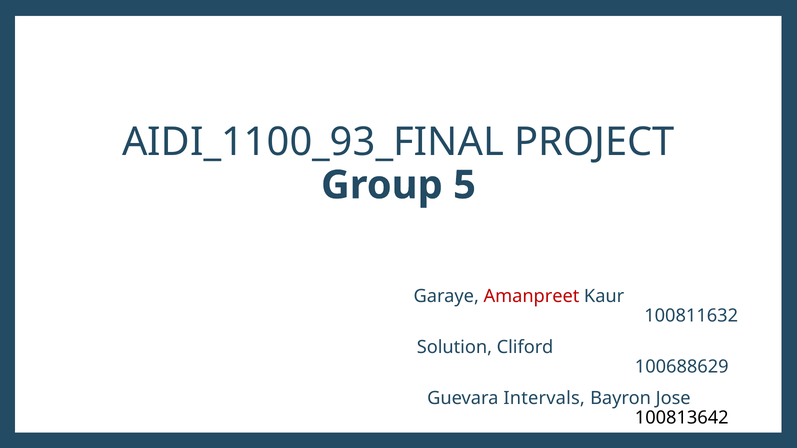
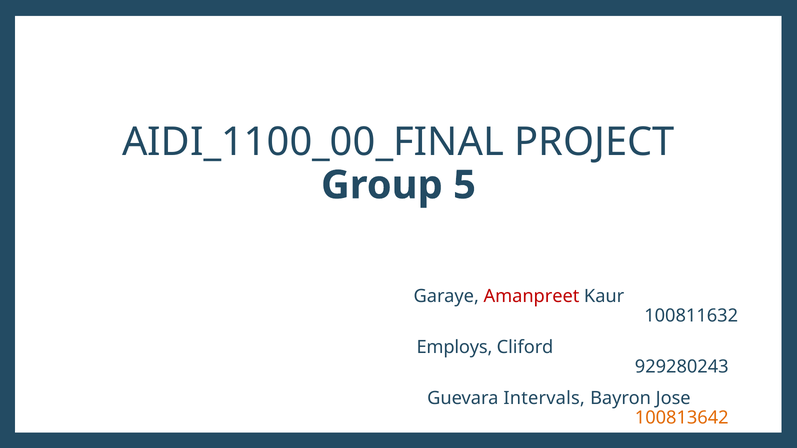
AIDI_1100_93_FINAL: AIDI_1100_93_FINAL -> AIDI_1100_00_FINAL (313, 142)
Solution: Solution -> Employs (454, 347)
100688629: 100688629 -> 929280243 (682, 367)
100813642 colour: black -> orange (682, 418)
